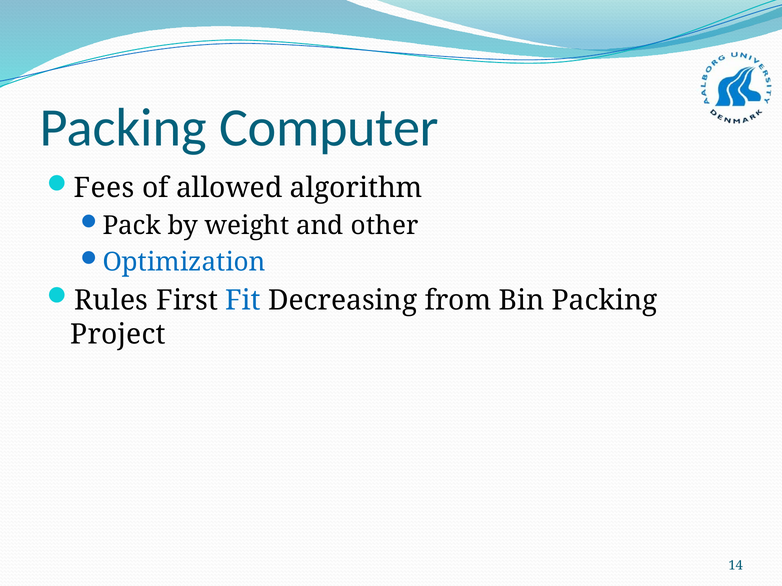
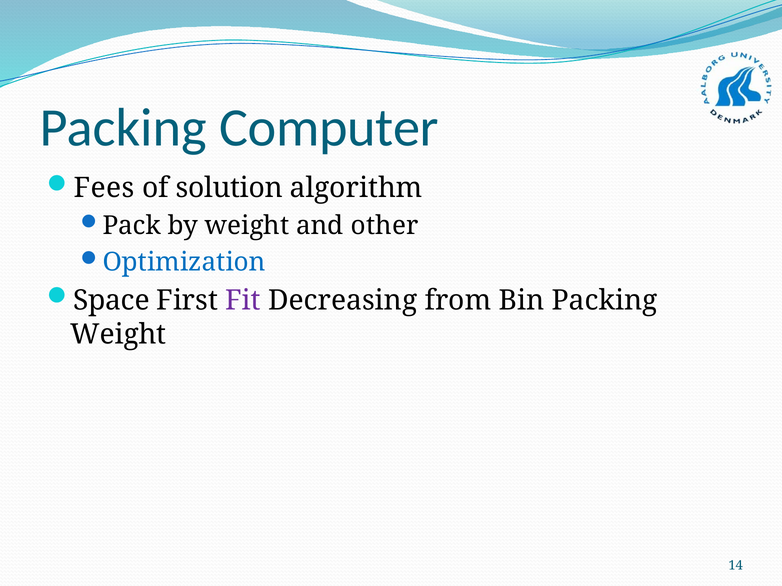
allowed: allowed -> solution (229, 188)
Rules: Rules -> Space (111, 301)
Fit colour: blue -> purple (243, 301)
Project: Project -> Weight (118, 335)
